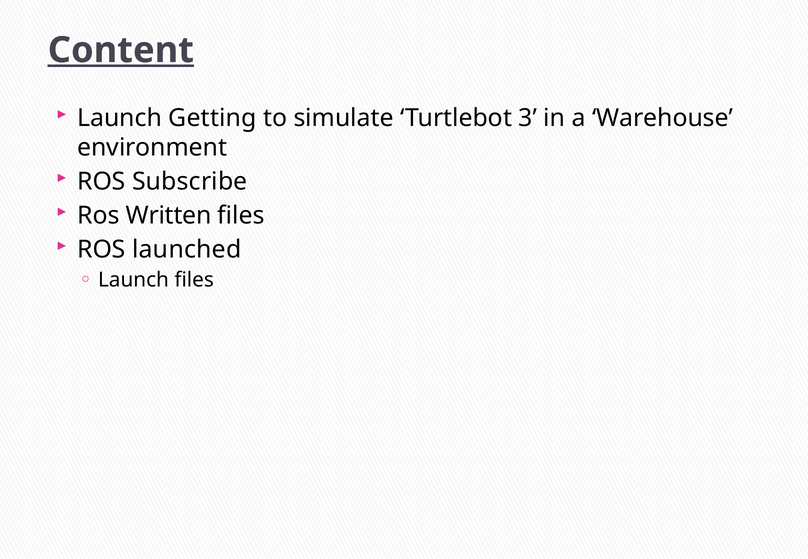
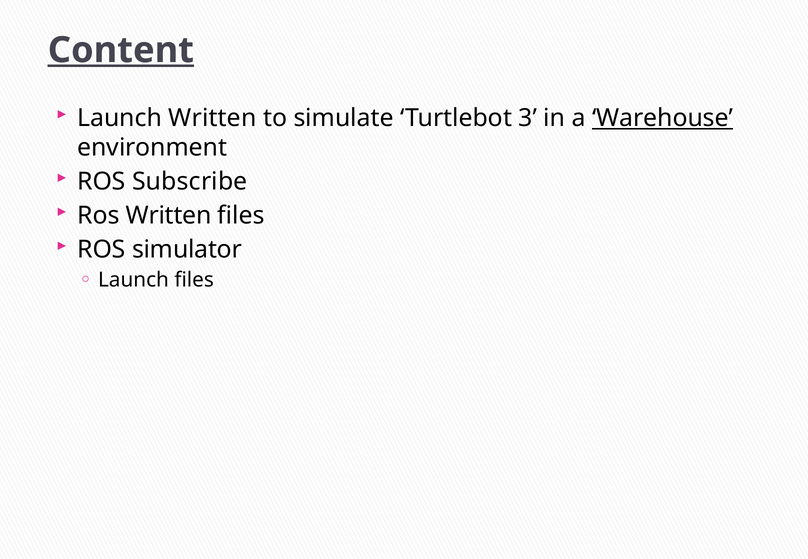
Launch Getting: Getting -> Written (212, 118)
Warehouse underline: none -> present (663, 118)
launched: launched -> simulator (187, 250)
